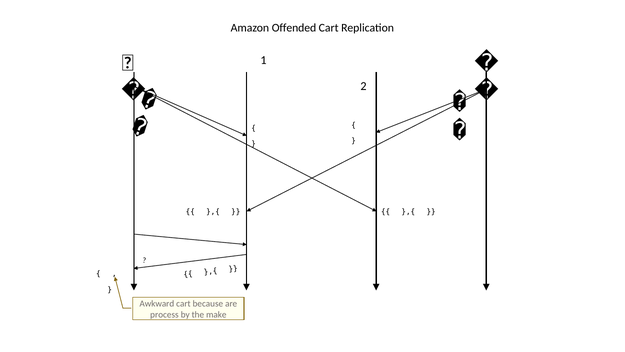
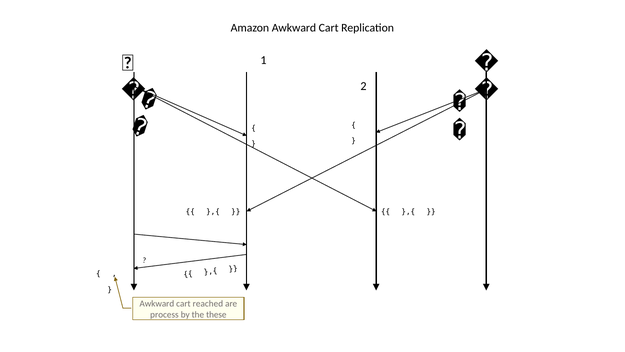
Amazon Offended: Offended -> Awkward (294, 28)
because: because -> reached (208, 303)
make: make -> these (216, 314)
